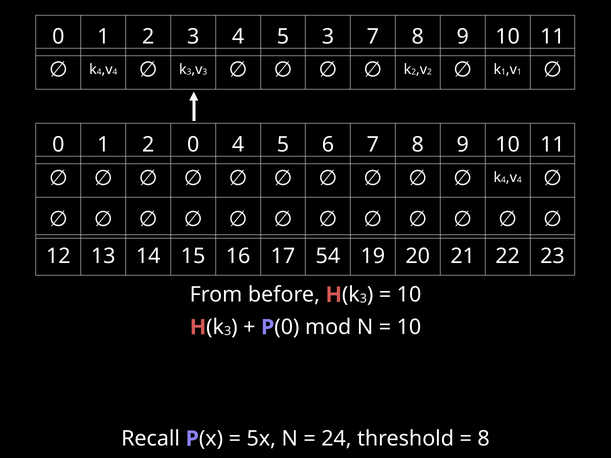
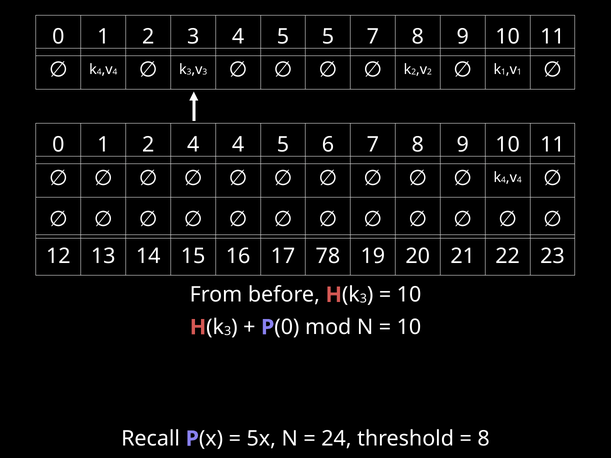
5 3: 3 -> 5 (328, 37)
2 0: 0 -> 4 (193, 145)
54: 54 -> 78 (328, 256)
